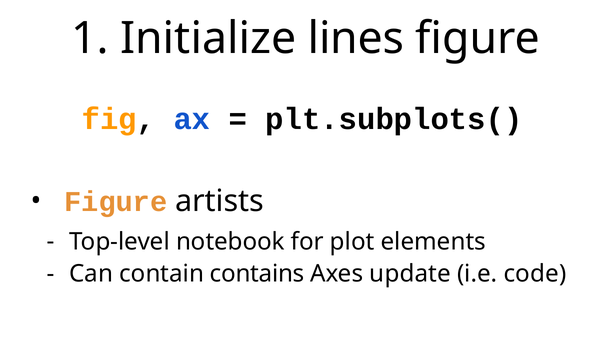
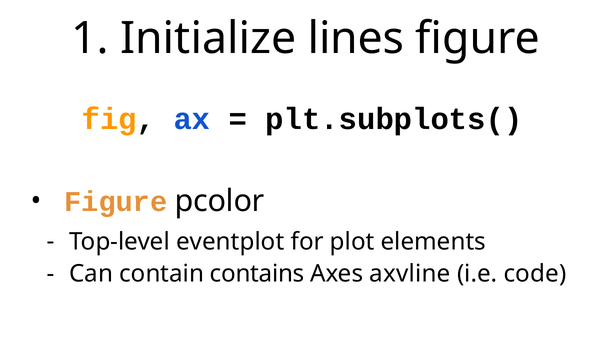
artists: artists -> pcolor (220, 201)
notebook: notebook -> eventplot (230, 241)
update: update -> axvline (410, 273)
